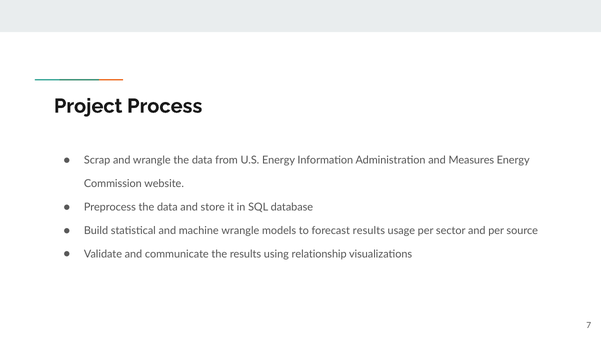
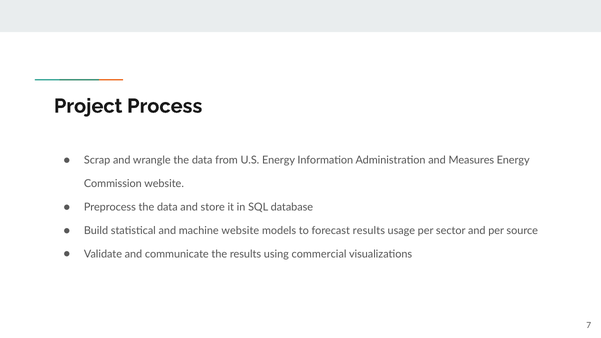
machine wrangle: wrangle -> website (240, 231)
relationship: relationship -> commercial (319, 254)
